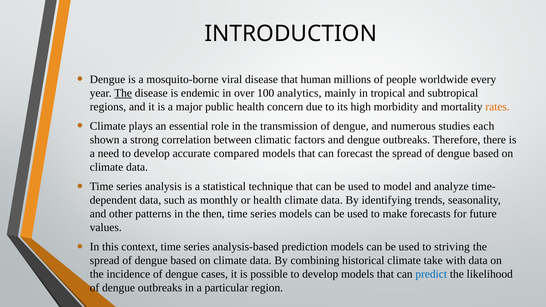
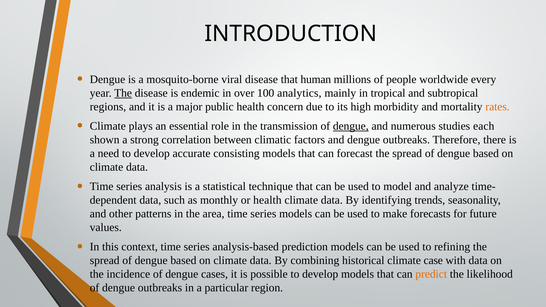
dengue underline: none -> present (351, 126)
compared: compared -> consisting (236, 153)
then: then -> area (214, 214)
striving: striving -> refining (452, 247)
take: take -> case (433, 261)
predict colour: blue -> orange (431, 274)
